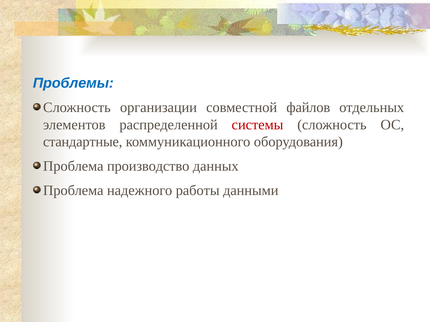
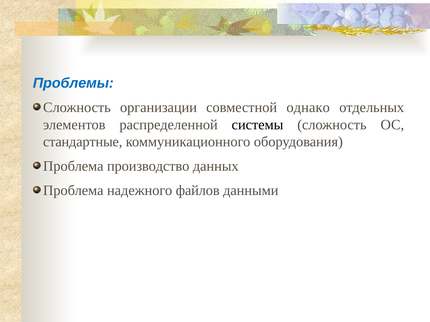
файлов: файлов -> однако (308, 108)
системы colour: red -> black (258, 125)
работы: работы -> файлов (198, 191)
